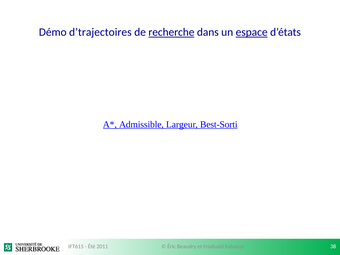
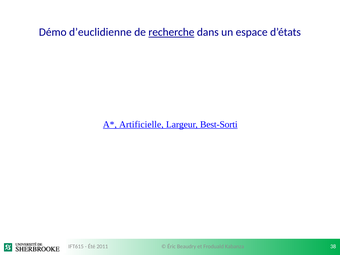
d’trajectoires: d’trajectoires -> d’euclidienne (100, 32)
espace underline: present -> none (252, 32)
Admissible: Admissible -> Artificielle (141, 124)
